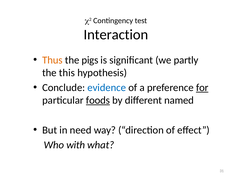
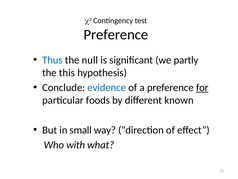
Interaction: Interaction -> Preference (116, 35)
Thus colour: orange -> blue (52, 60)
pigs: pigs -> null (90, 60)
foods underline: present -> none (98, 100)
named: named -> known (179, 100)
need: need -> small (81, 130)
